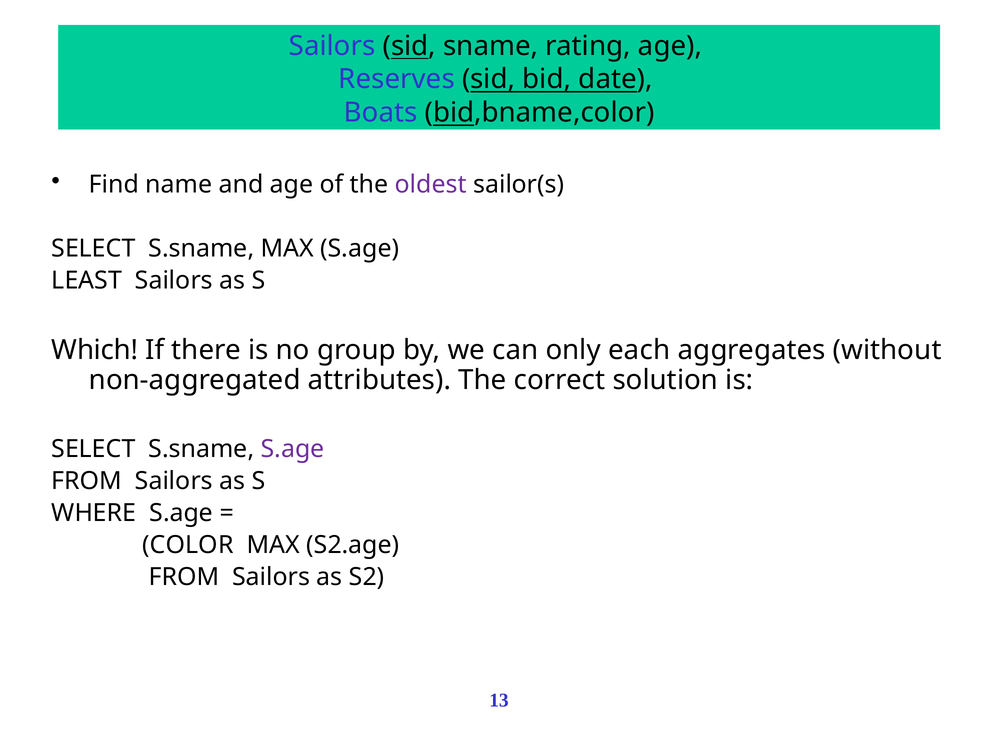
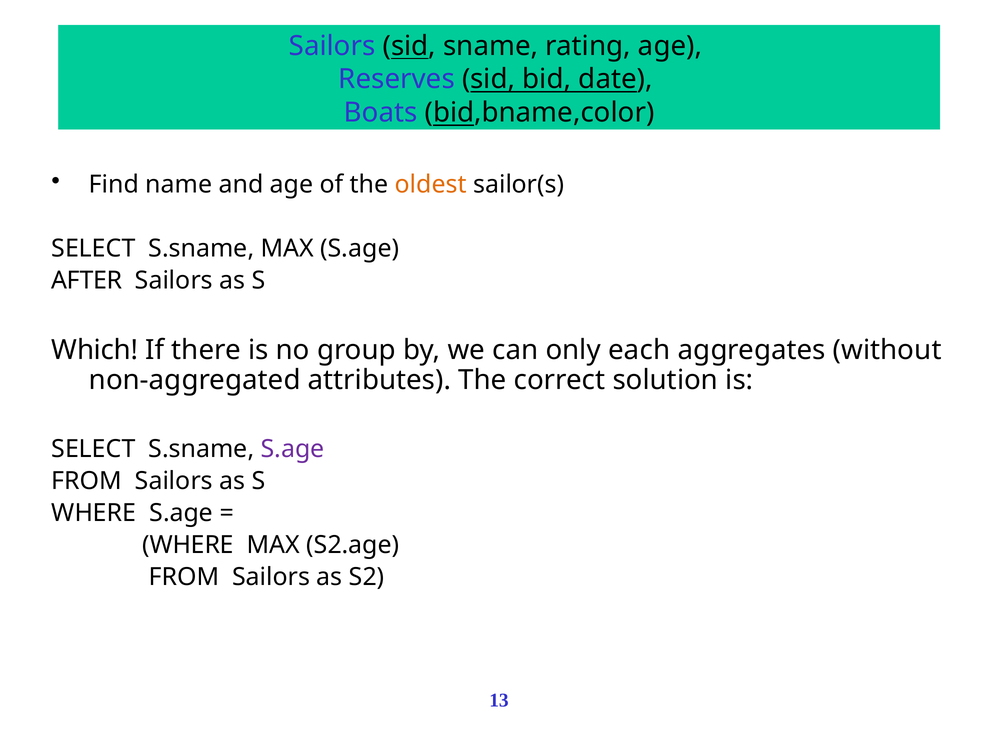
oldest colour: purple -> orange (431, 184)
LEAST: LEAST -> AFTER (87, 280)
COLOR: COLOR -> WHERE (188, 544)
